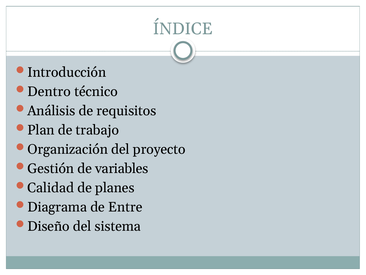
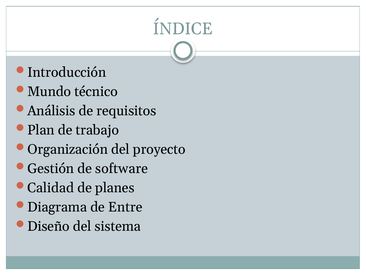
Dentro: Dentro -> Mundo (49, 91)
variables: variables -> software (122, 168)
